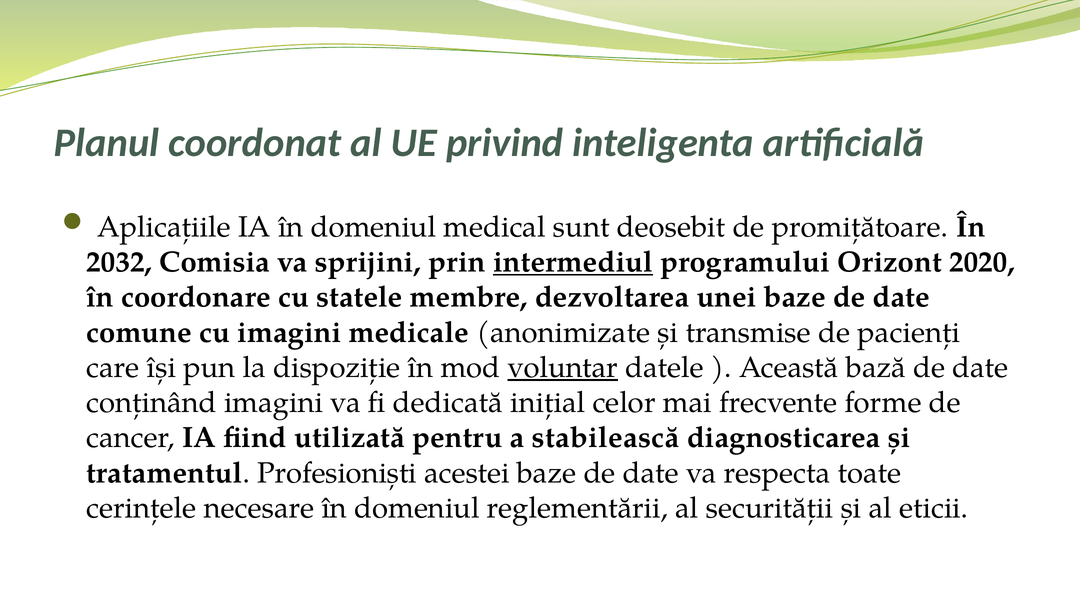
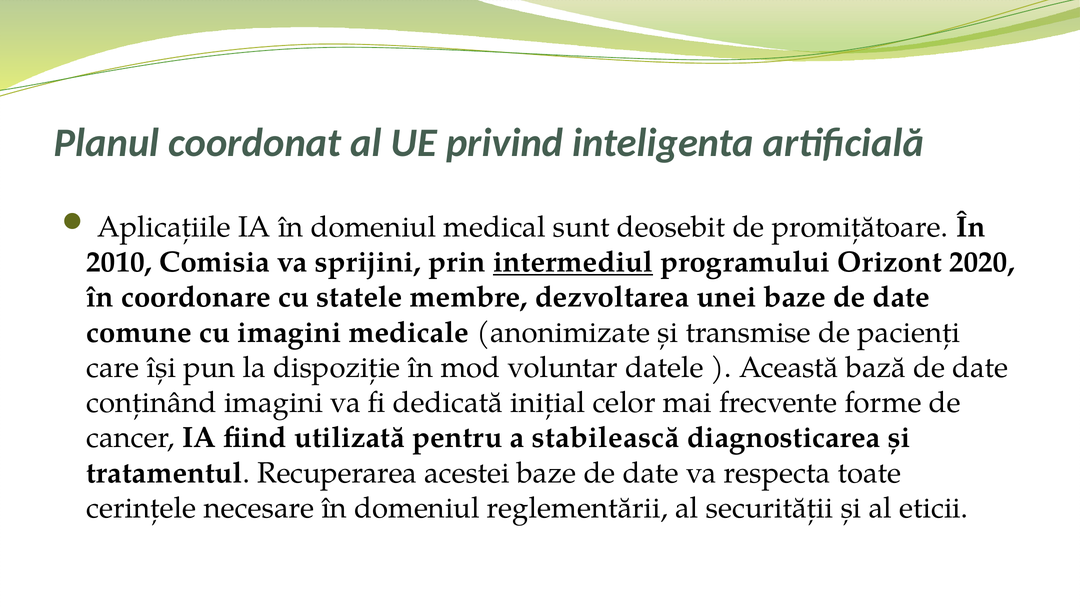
2032: 2032 -> 2010 (119, 262)
voluntar underline: present -> none (563, 368)
Profesioniști: Profesioniști -> Recuperarea (337, 473)
